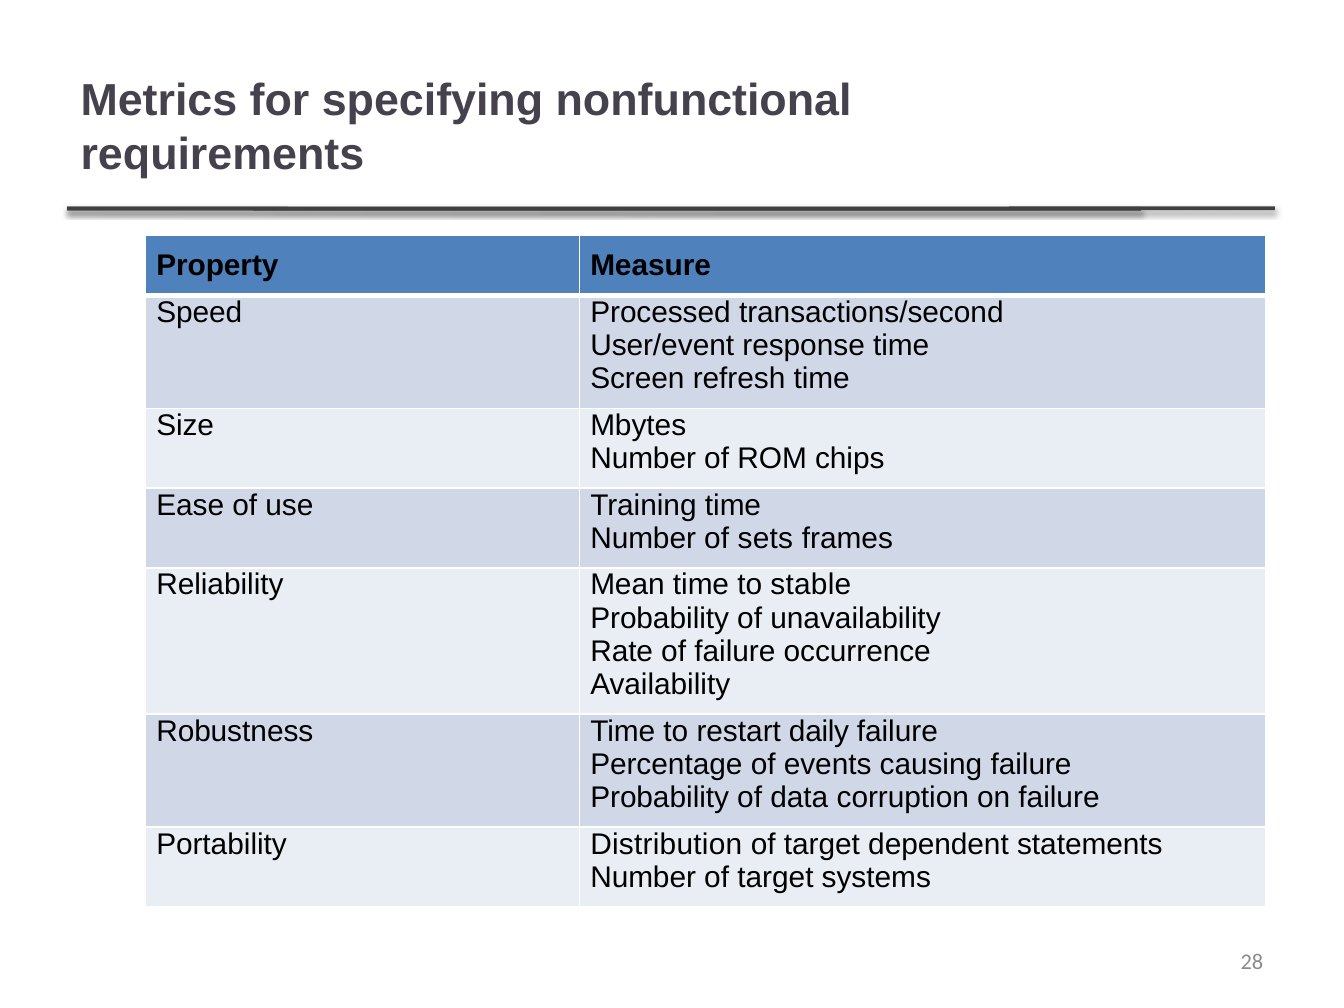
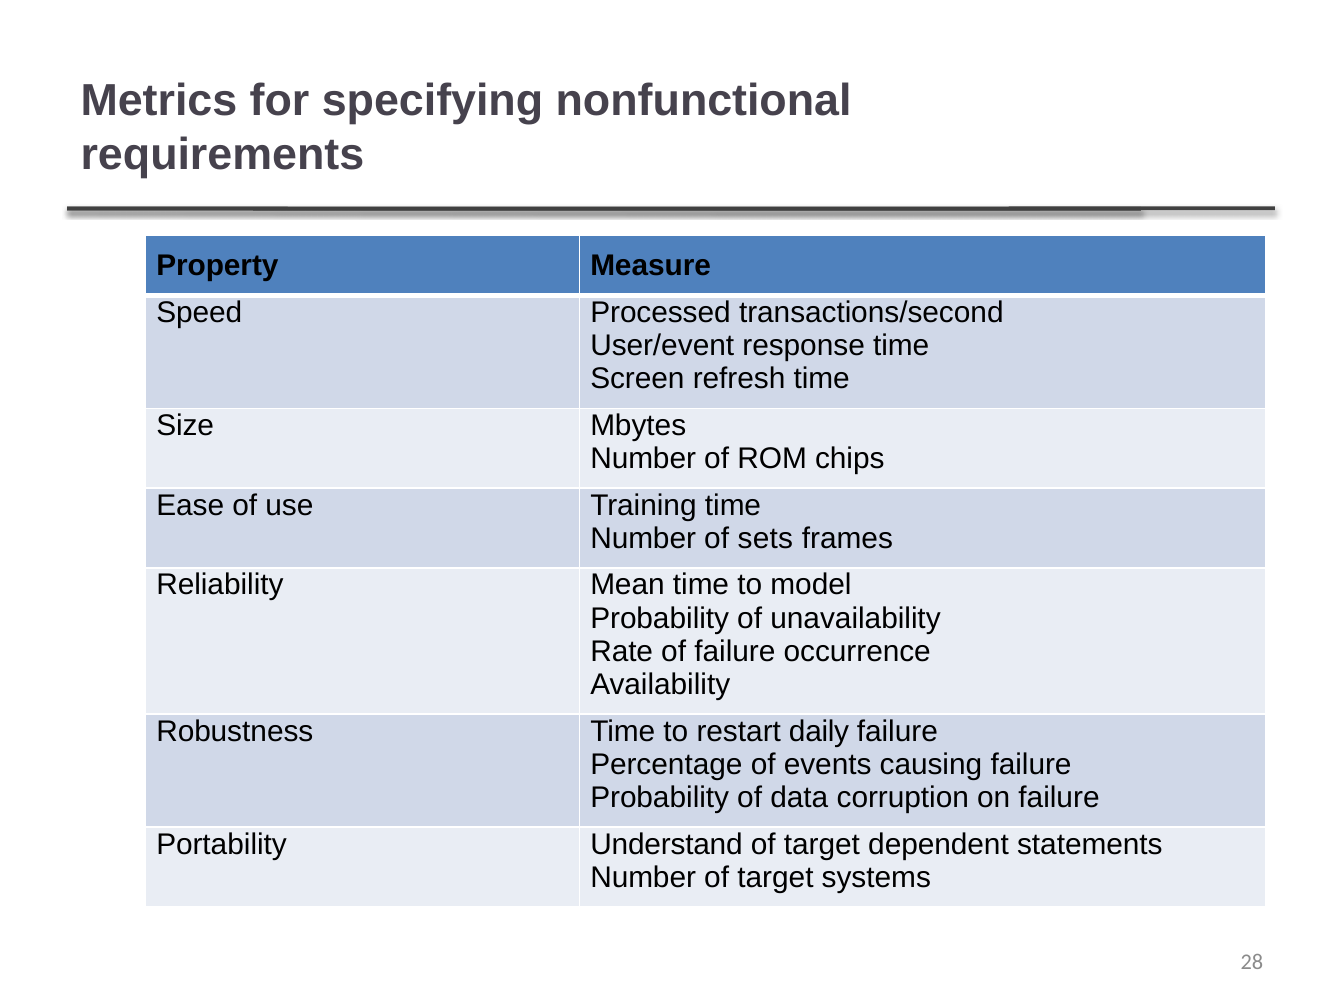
stable: stable -> model (811, 585)
Distribution: Distribution -> Understand (667, 844)
